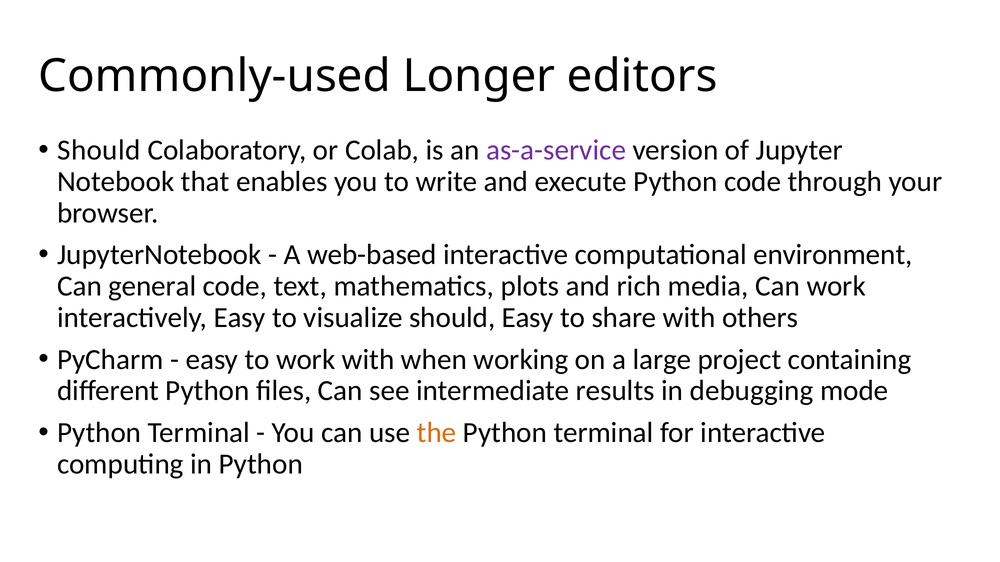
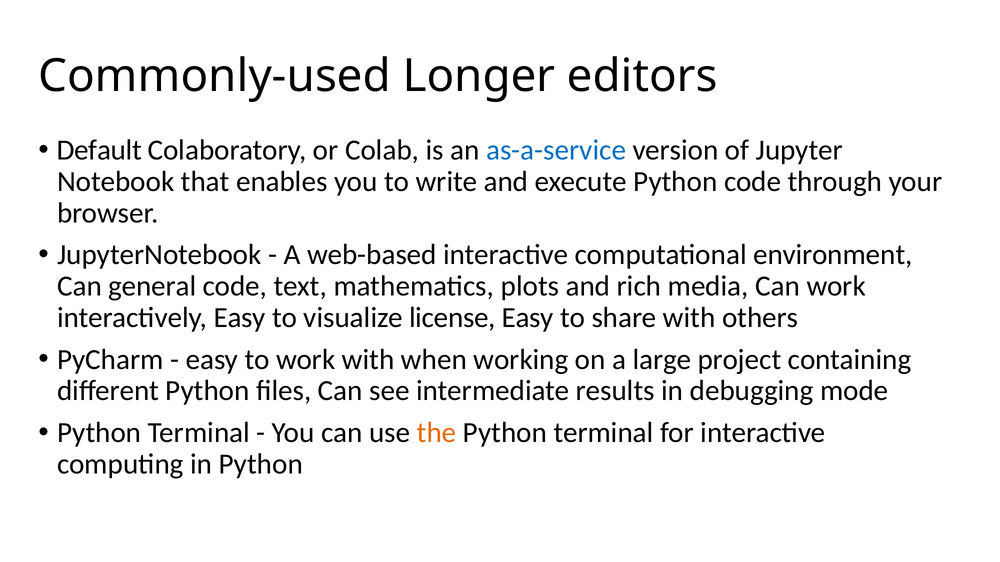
Should: Should -> Default (99, 150)
as-a-service colour: purple -> blue (556, 150)
visualize should: should -> license (452, 318)
